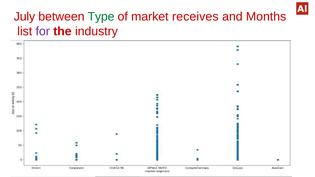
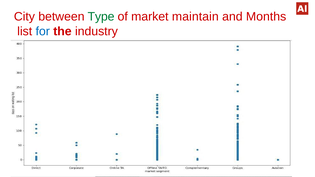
July: July -> City (24, 17)
receives: receives -> maintain (195, 17)
for colour: purple -> blue (43, 31)
